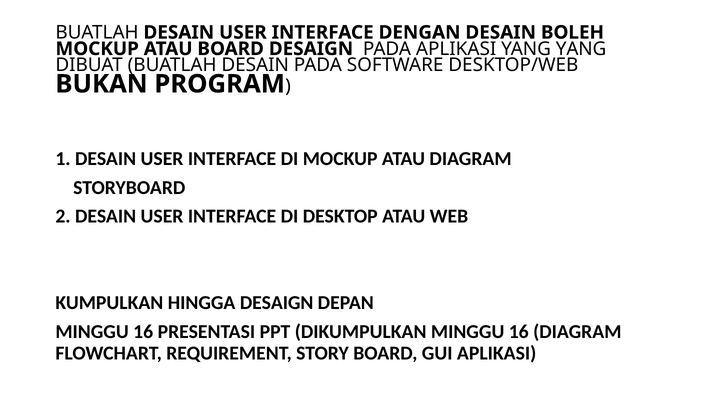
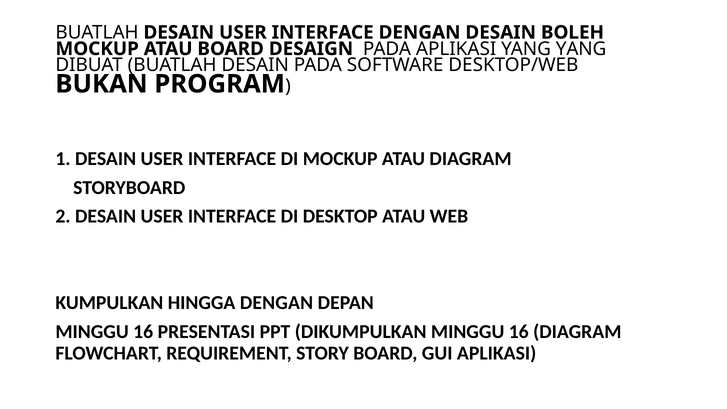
HINGGA DESAIGN: DESAIGN -> DENGAN (277, 303)
